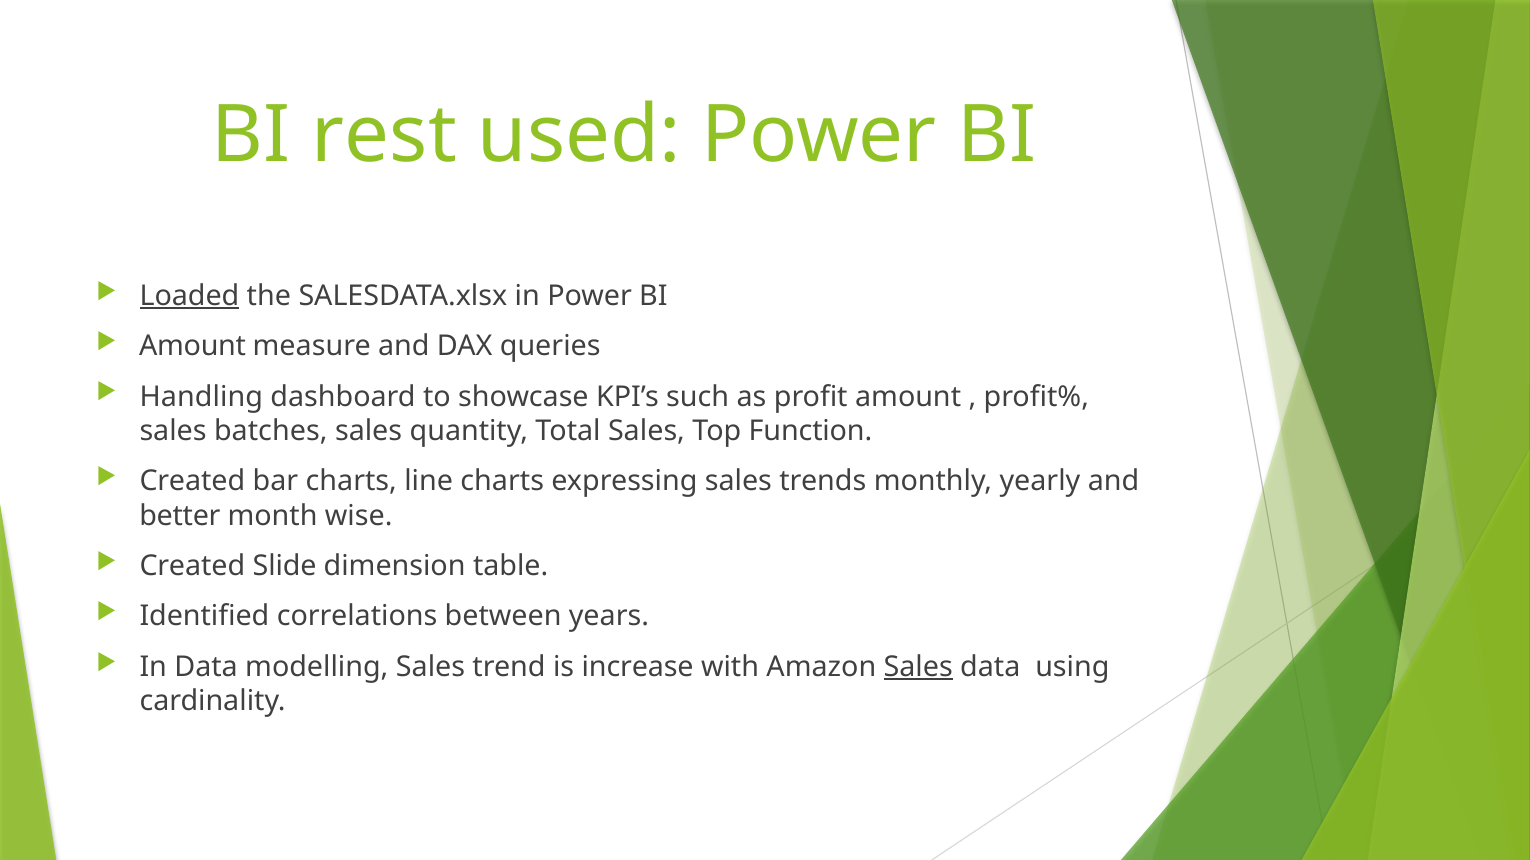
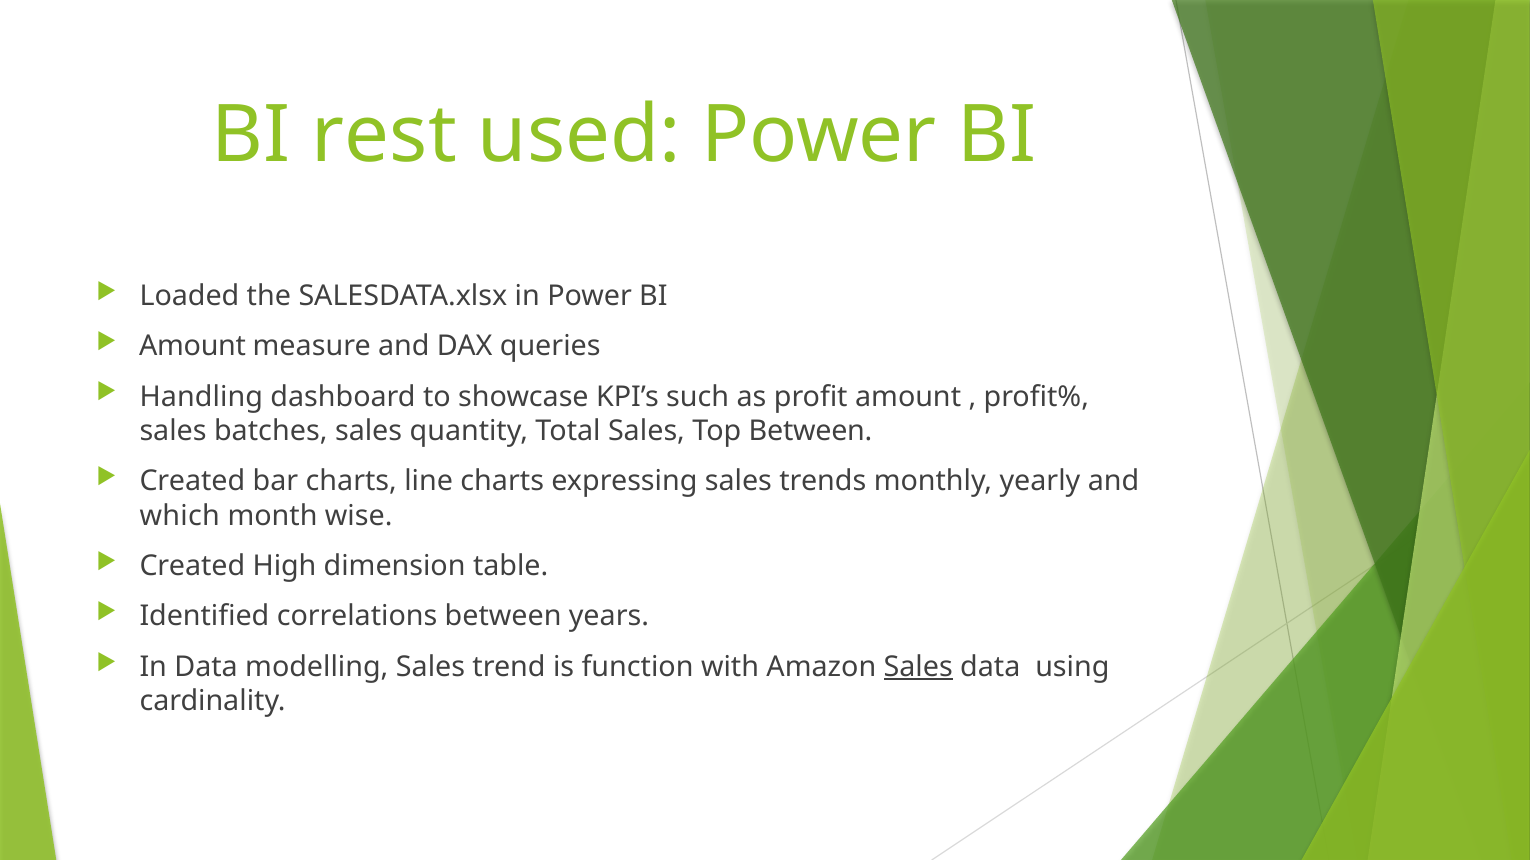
Loaded underline: present -> none (189, 296)
Top Function: Function -> Between (811, 431)
better: better -> which (180, 516)
Slide: Slide -> High (285, 566)
increase: increase -> function (638, 667)
